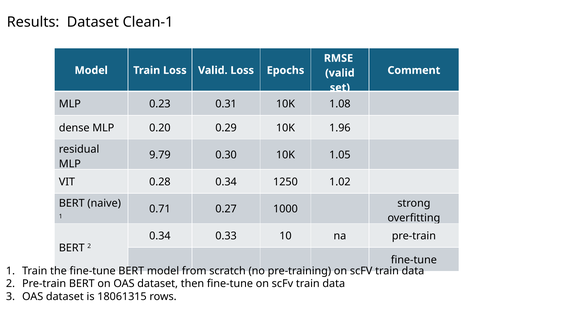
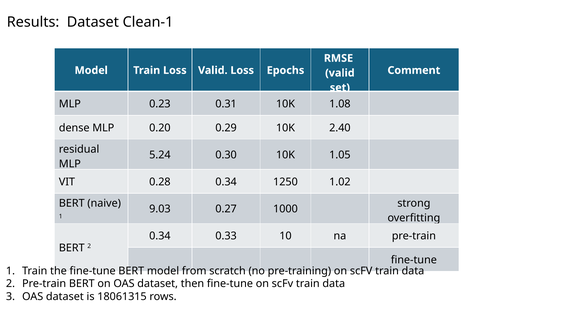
1.96: 1.96 -> 2.40 (340, 128)
9.79: 9.79 -> 5.24 (160, 155)
0.71: 0.71 -> 9.03 (160, 209)
